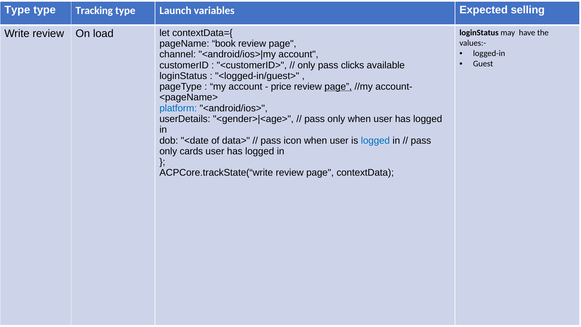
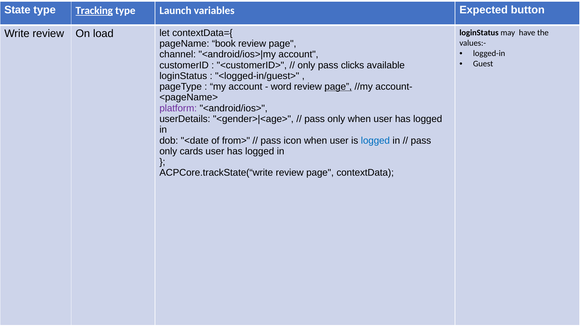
Type: Type -> State (17, 10)
Tracking underline: none -> present (94, 11)
selling: selling -> button (528, 10)
price: price -> word (281, 87)
platform colour: blue -> purple (178, 108)
data>: data> -> from> (236, 140)
